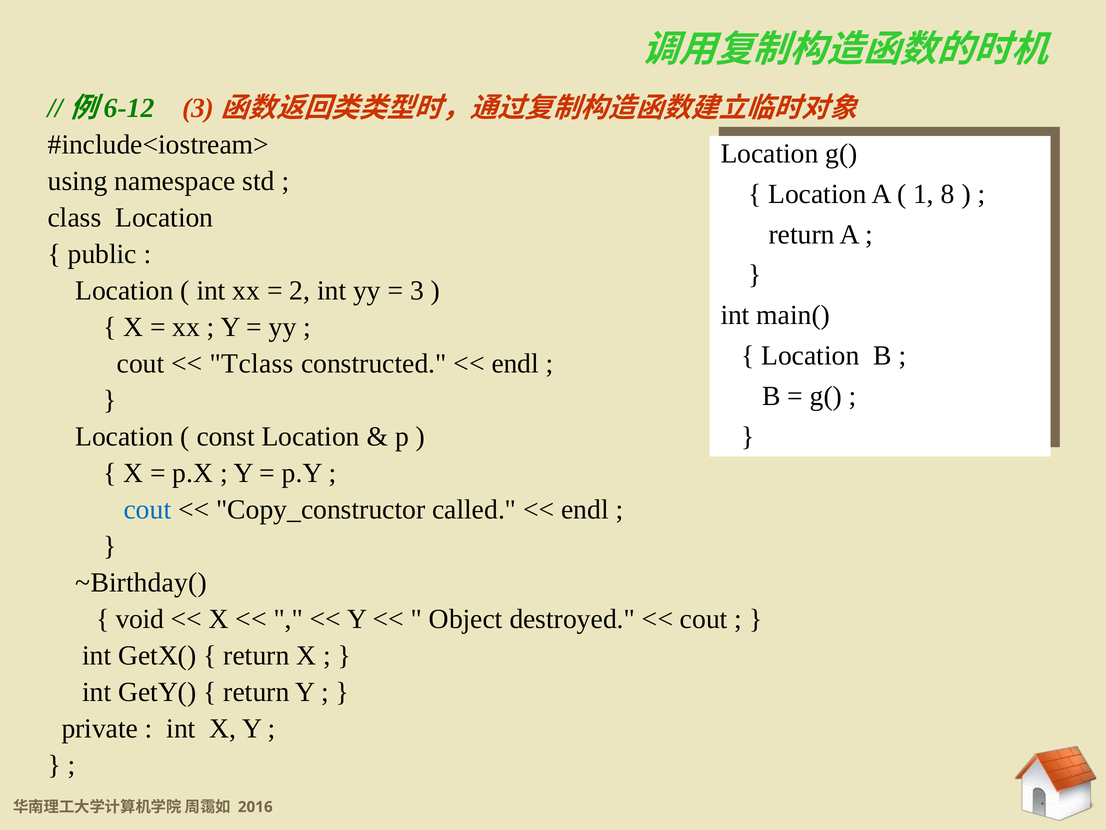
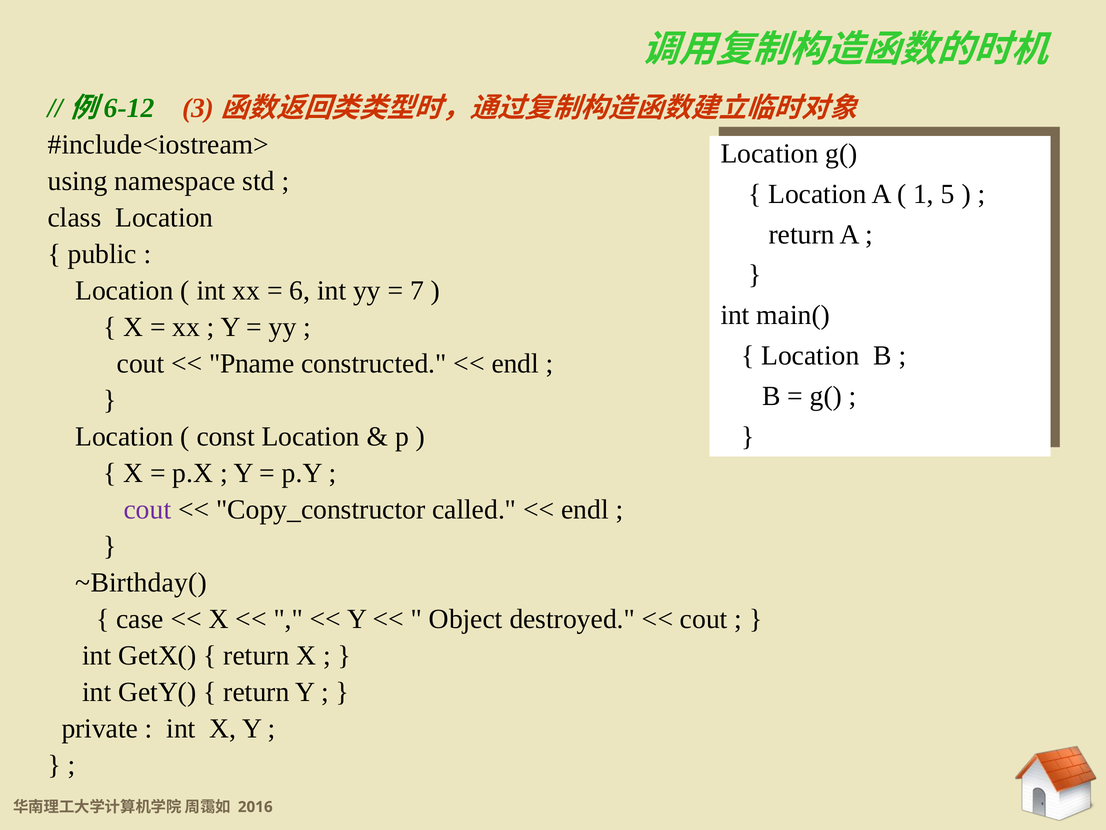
8: 8 -> 5 (948, 194)
2: 2 -> 6 (300, 290)
3: 3 -> 7 (417, 290)
Tclass: Tclass -> Pname (252, 363)
cout colour: blue -> purple (147, 509)
void: void -> case (140, 619)
